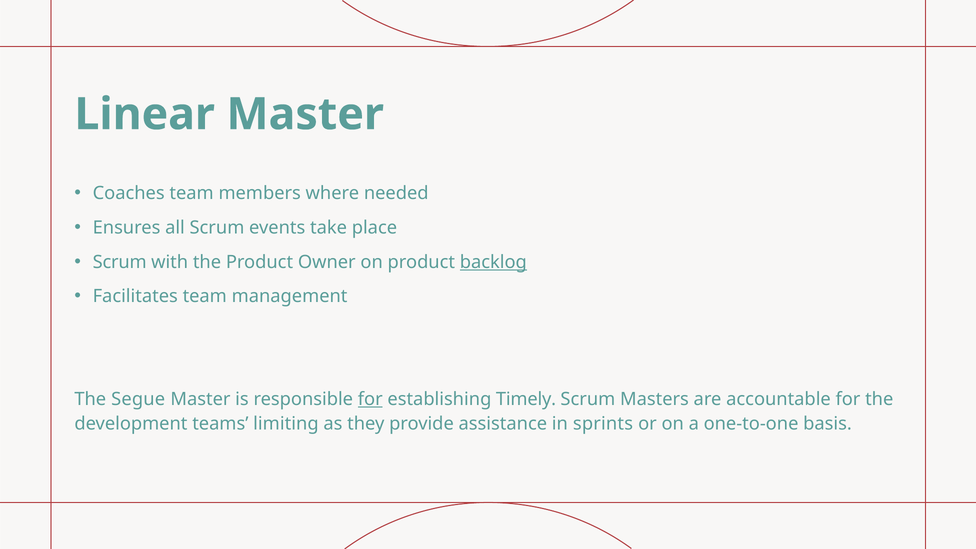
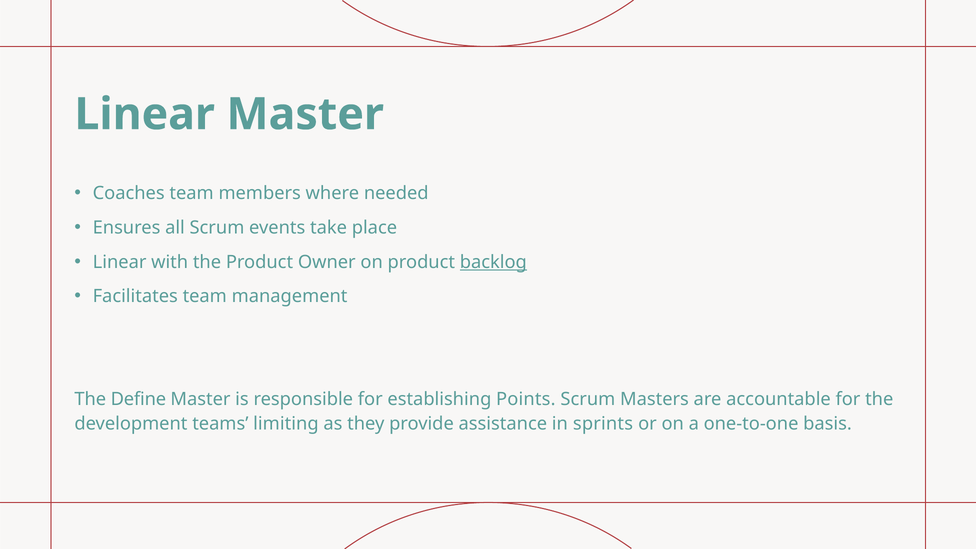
Scrum: Scrum -> Linear (120, 262)
Segue: Segue -> Define (138, 399)
for underline: present -> none (370, 399)
Timely: Timely -> Points (526, 399)
